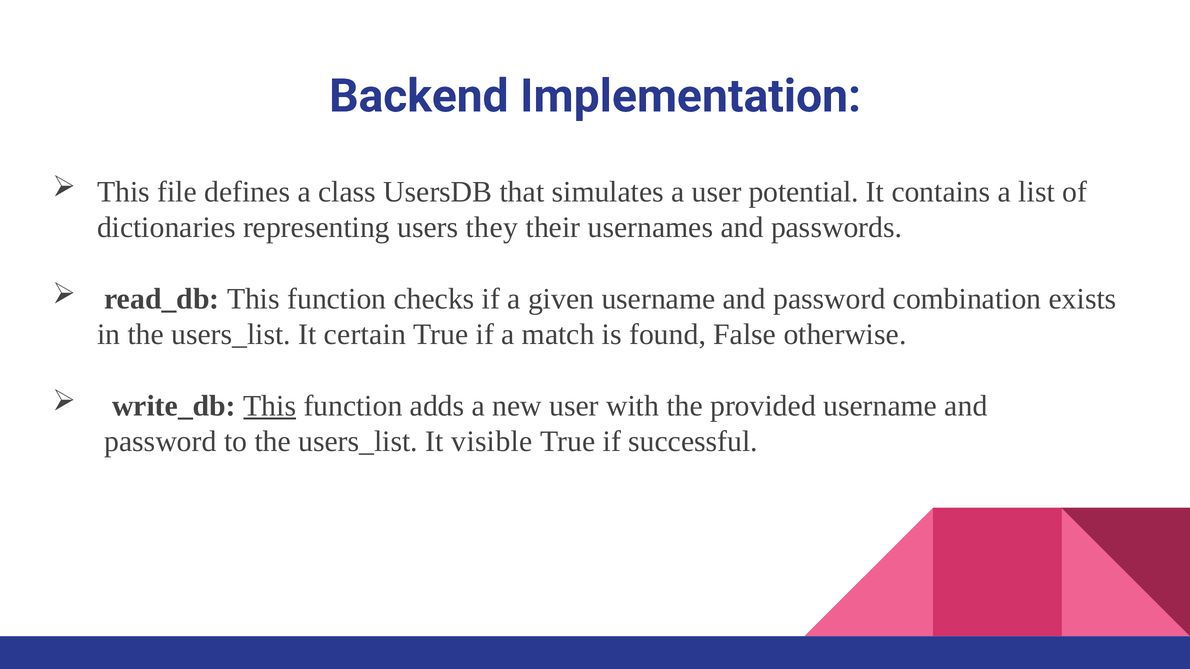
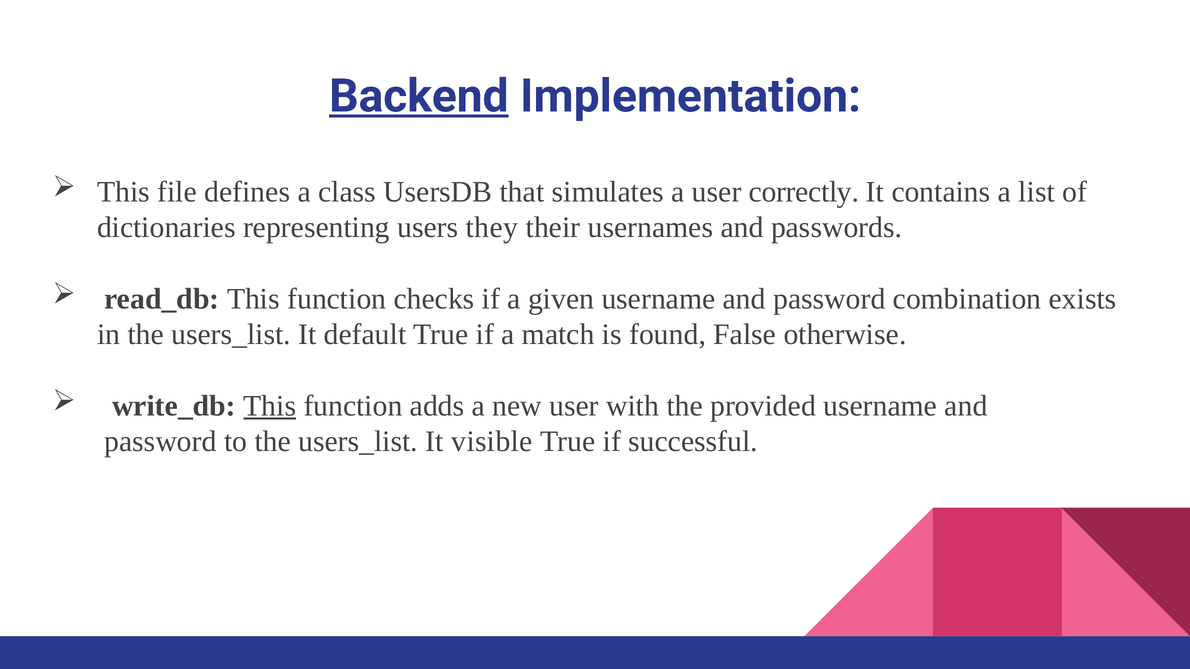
Backend underline: none -> present (419, 96)
potential: potential -> correctly (804, 192)
certain: certain -> default (365, 335)
